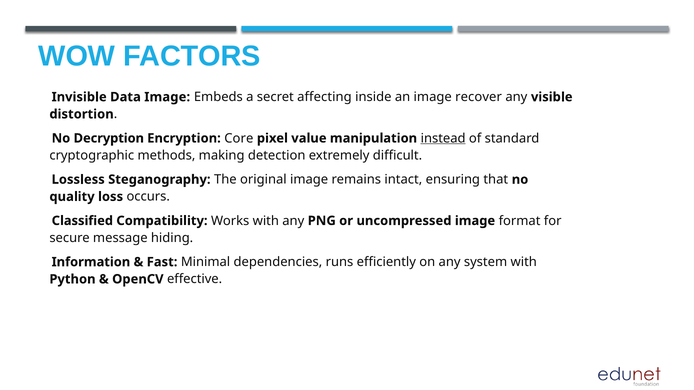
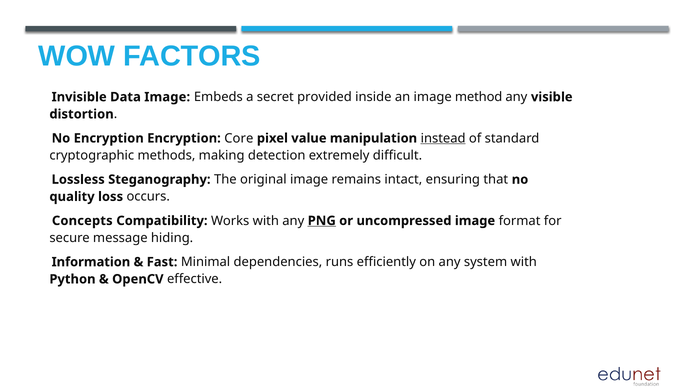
affecting: affecting -> provided (324, 97)
recover: recover -> method (479, 97)
No Decryption: Decryption -> Encryption (109, 138)
Classified: Classified -> Concepts (82, 221)
PNG underline: none -> present (322, 221)
